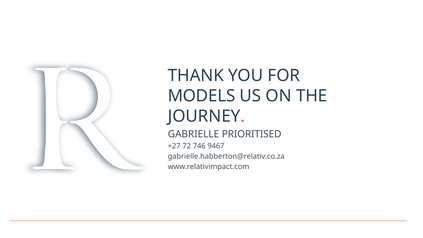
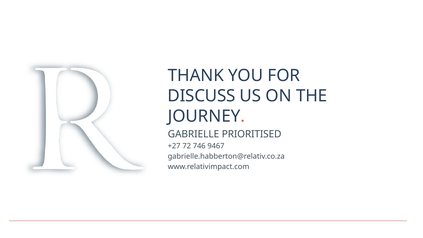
MODELS: MODELS -> DISCUSS (202, 96)
